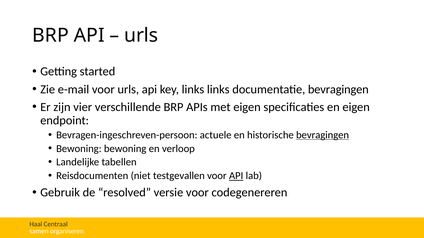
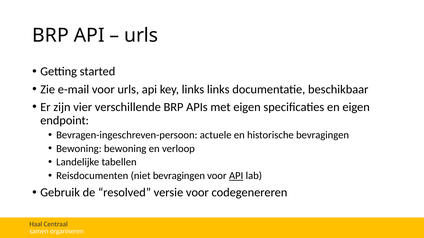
documentatie bevragingen: bevragingen -> beschikbaar (338, 89)
bevragingen underline: present -> none (323, 135)
niet testgevallen: testgevallen -> bevragingen (179, 176)
